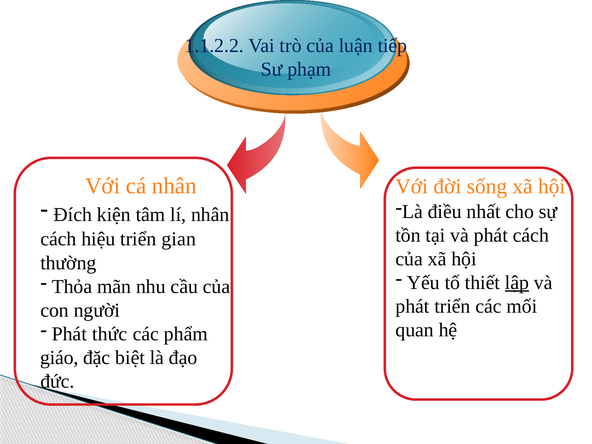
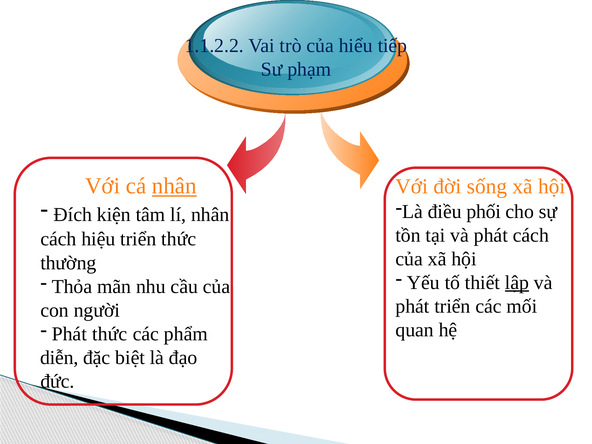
luận: luận -> hiểu (356, 46)
nhân underline: none -> present (174, 186)
nhất: nhất -> phối (484, 212)
triển gian: gian -> thức (179, 239)
giáo: giáo -> diễn (59, 358)
